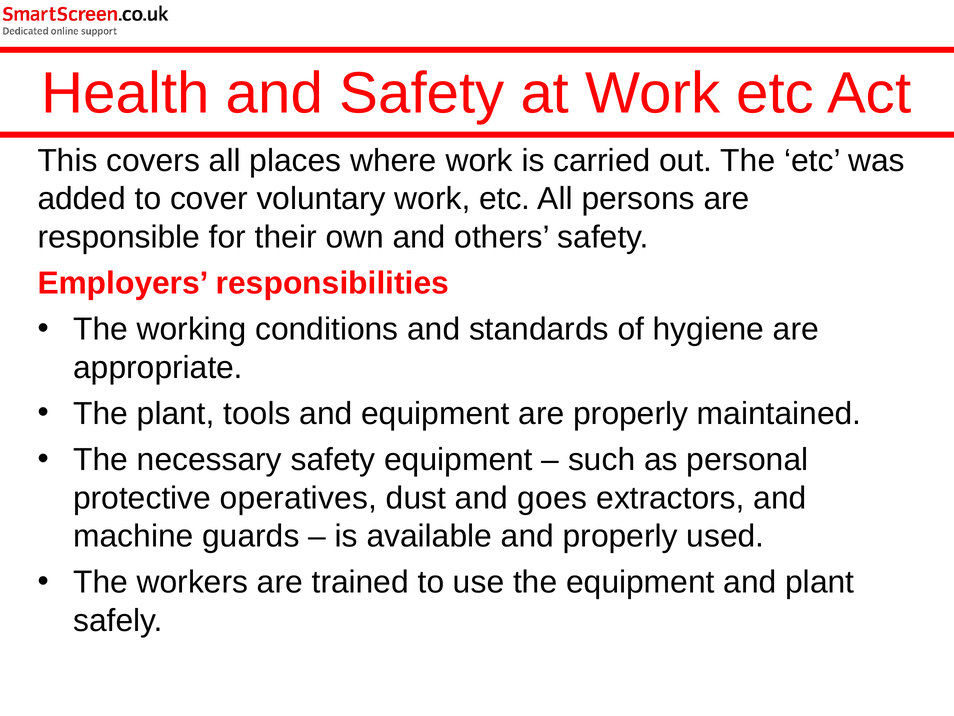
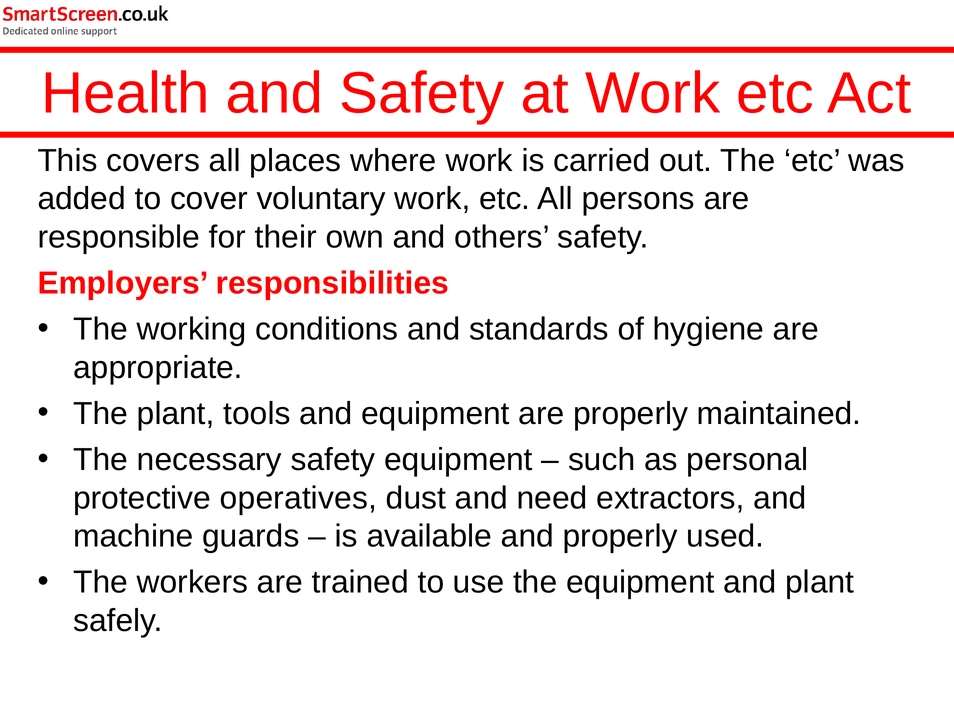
goes: goes -> need (552, 498)
